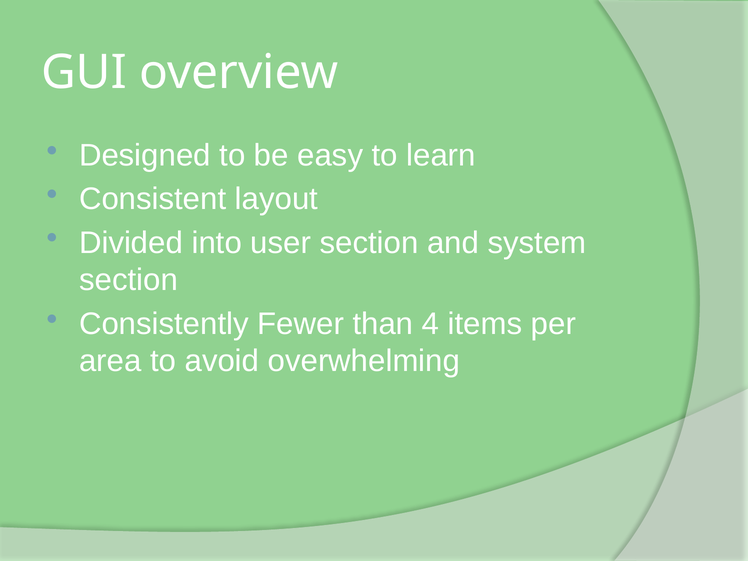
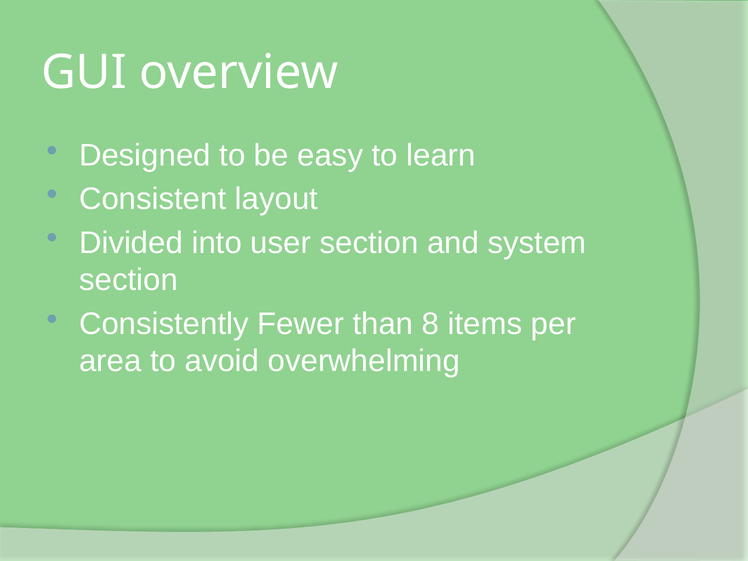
4: 4 -> 8 (431, 324)
